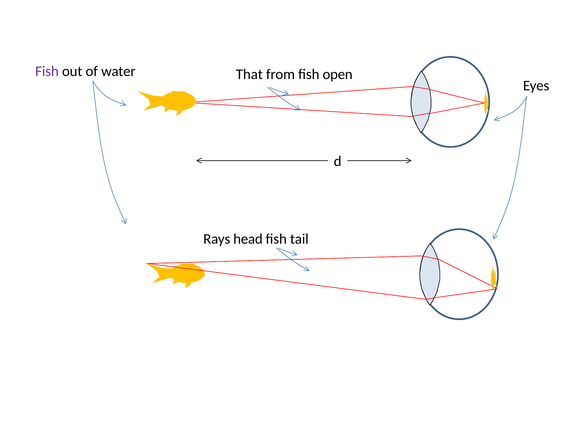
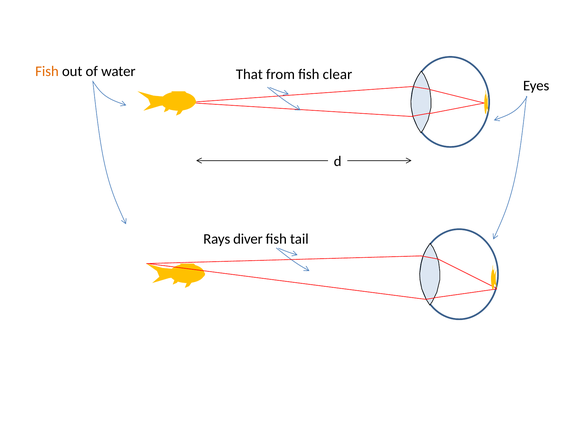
Fish colour: purple -> orange (47, 71)
open: open -> clear (337, 74)
head: head -> diver (248, 239)
